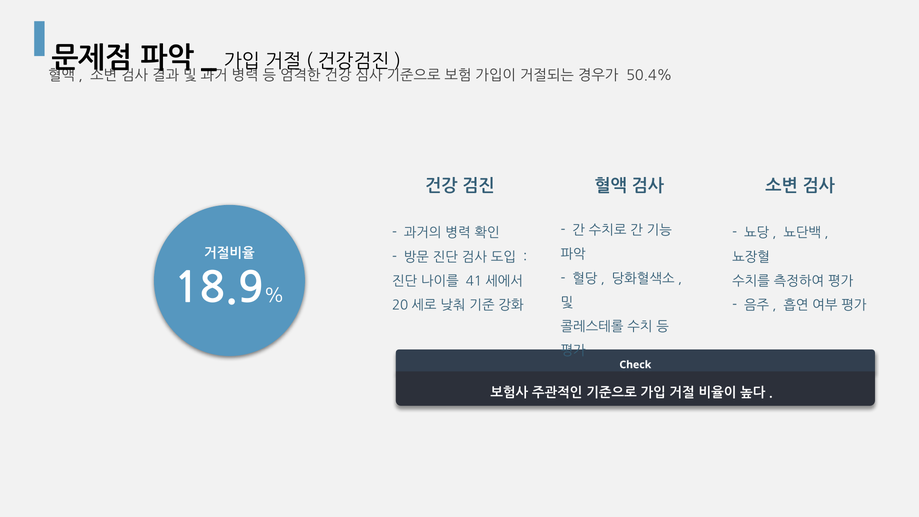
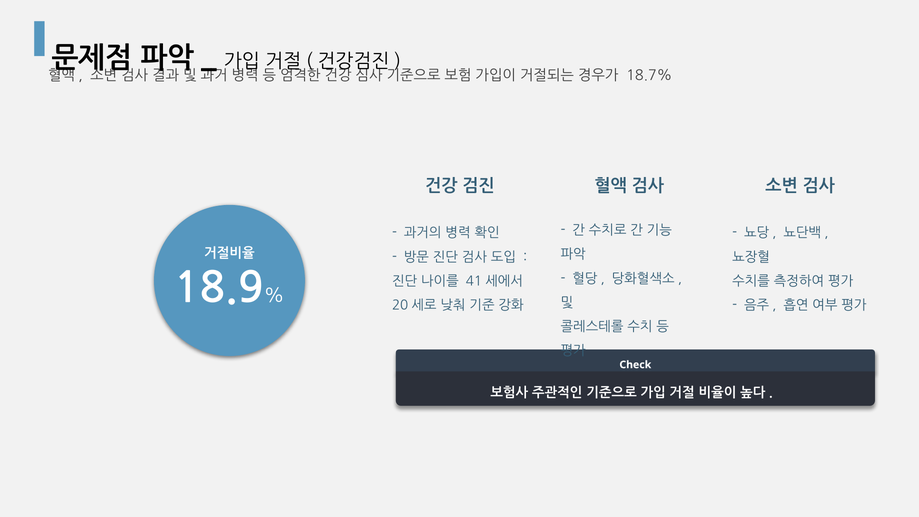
50.4%: 50.4% -> 18.7% (649, 75)
